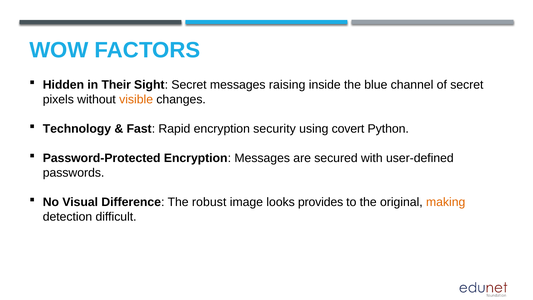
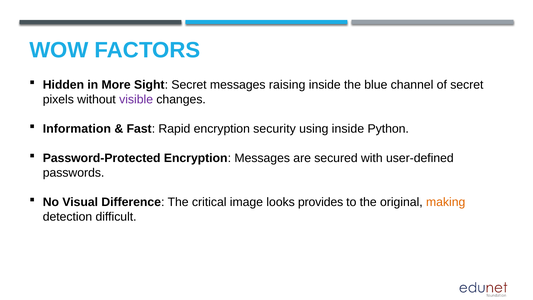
Their: Their -> More (116, 85)
visible colour: orange -> purple (136, 99)
Technology: Technology -> Information (77, 129)
using covert: covert -> inside (348, 129)
robust: robust -> critical (209, 202)
